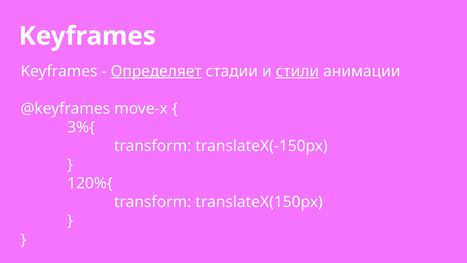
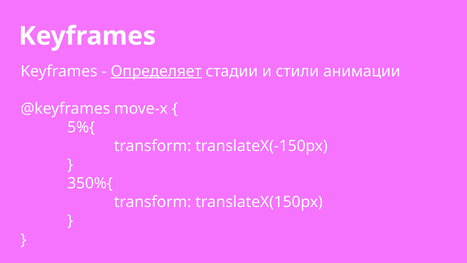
стили underline: present -> none (297, 71)
3%{: 3%{ -> 5%{ (81, 127)
120%{: 120%{ -> 350%{ (90, 183)
